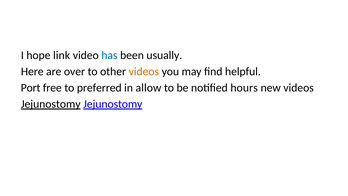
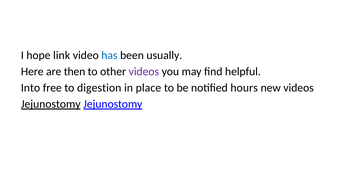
over: over -> then (75, 71)
videos colour: orange -> purple (144, 71)
Port: Port -> Into (30, 88)
preferred: preferred -> digestion (99, 88)
allow: allow -> place (148, 88)
